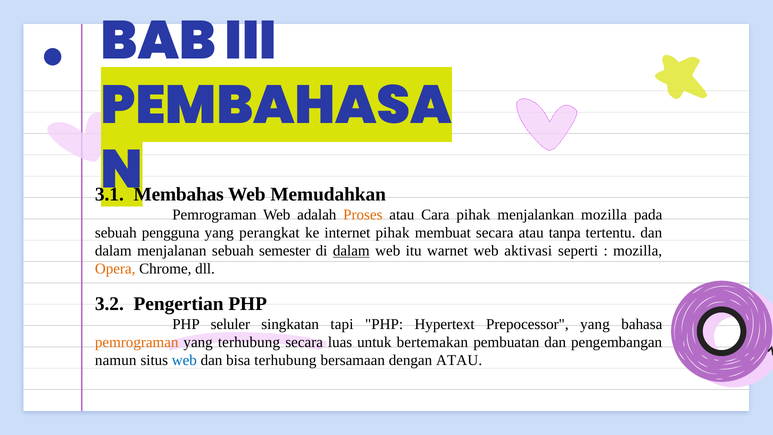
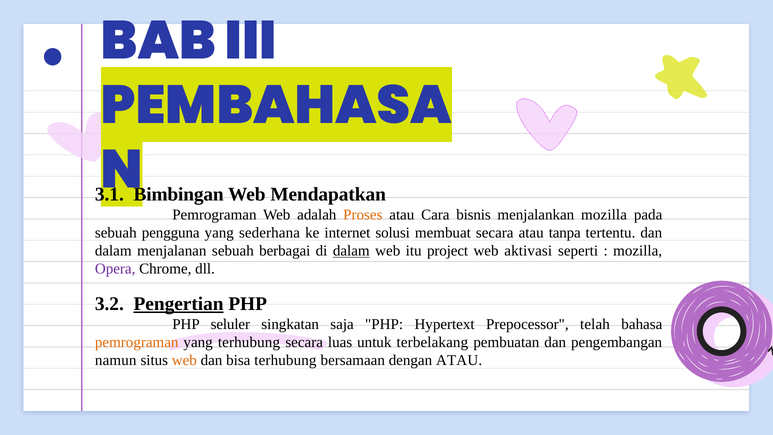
Membahas: Membahas -> Bimbingan (179, 194)
Memudahkan: Memudahkan -> Mendapatkan (328, 194)
Cara pihak: pihak -> bisnis (474, 215)
perangkat: perangkat -> sederhana (269, 233)
internet pihak: pihak -> solusi (393, 233)
semester: semester -> berbagai (285, 251)
warnet: warnet -> project (448, 251)
Opera colour: orange -> purple (115, 269)
Pengertian underline: none -> present (179, 304)
tapi: tapi -> saja (342, 324)
Prepocessor yang: yang -> telah (595, 324)
bertemakan: bertemakan -> terbelakang (432, 342)
web colour: blue -> orange (184, 360)
